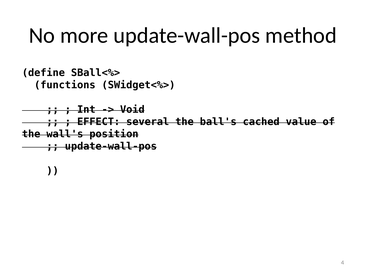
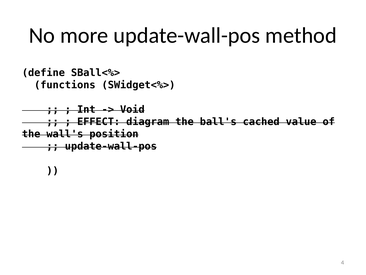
several: several -> diagram (148, 122)
